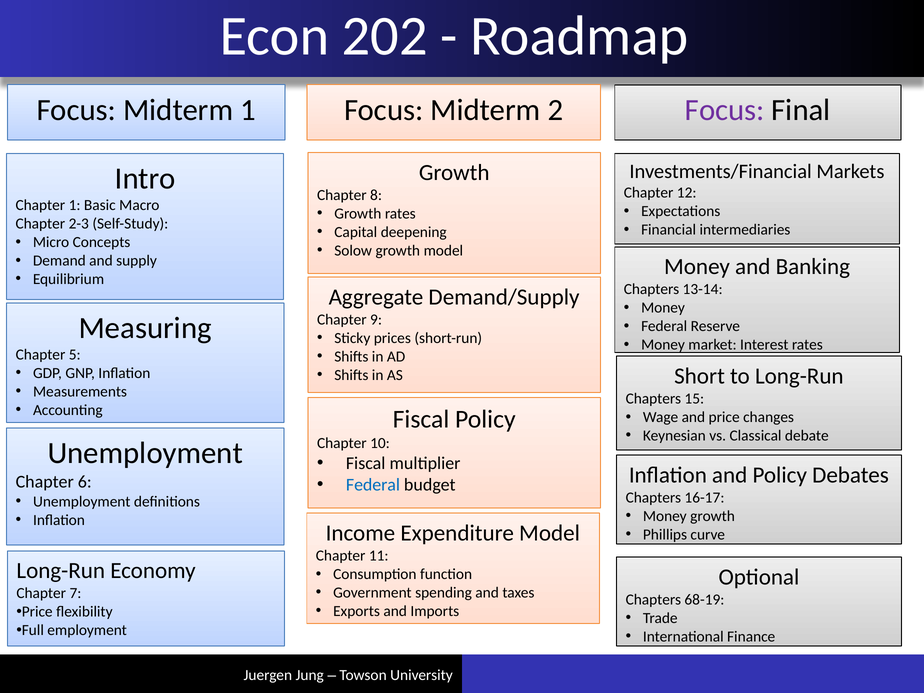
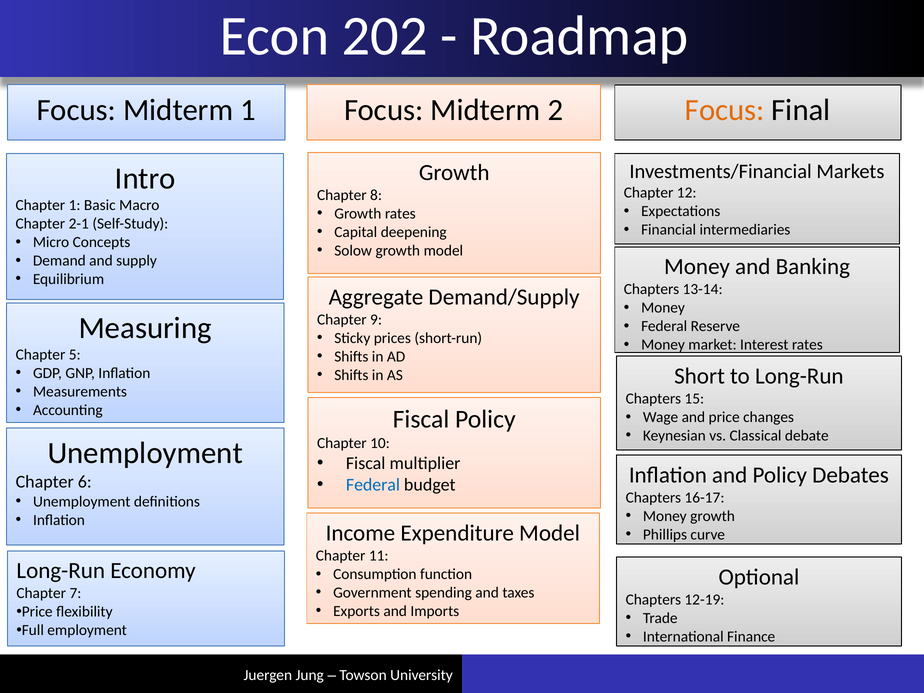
Focus colour: purple -> orange (725, 110)
2-3: 2-3 -> 2-1 (79, 224)
68-19: 68-19 -> 12-19 (704, 600)
